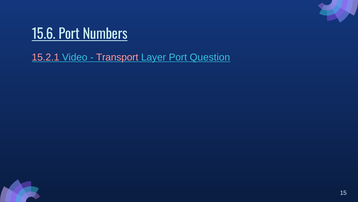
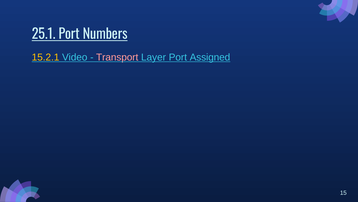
15.6: 15.6 -> 25.1 (44, 34)
15.2.1 colour: pink -> yellow (46, 57)
Question: Question -> Assigned (210, 57)
